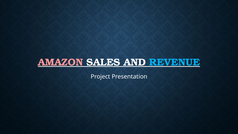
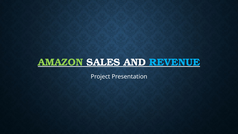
AMAZON colour: pink -> light green (61, 62)
